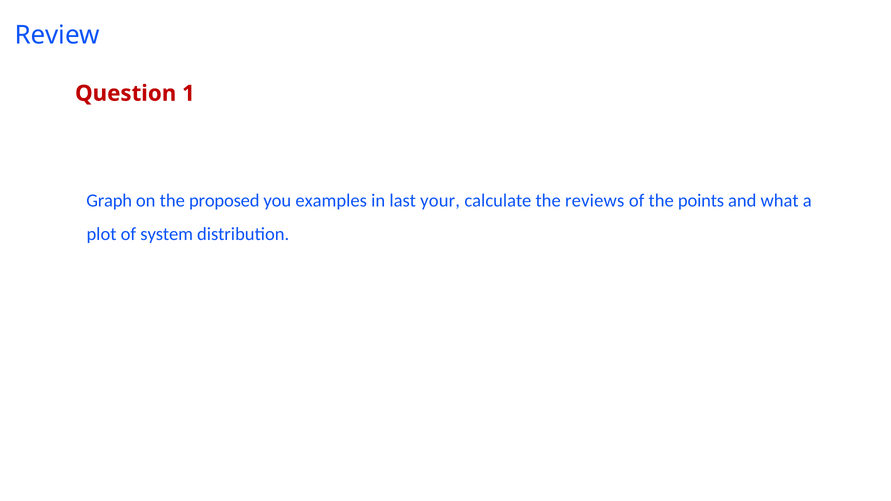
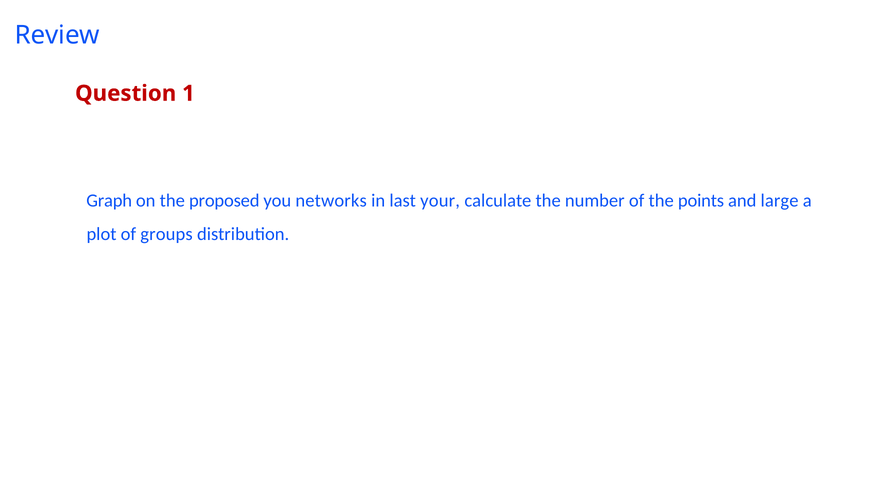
examples: examples -> networks (331, 201)
reviews: reviews -> number (595, 201)
what: what -> large (780, 201)
system: system -> groups (167, 234)
